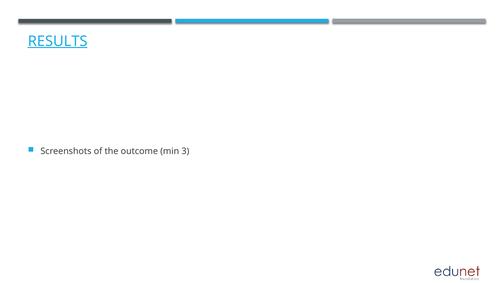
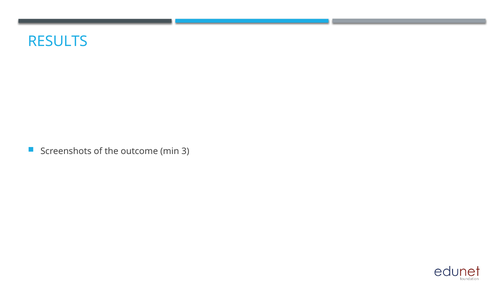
RESULTS underline: present -> none (58, 41)
